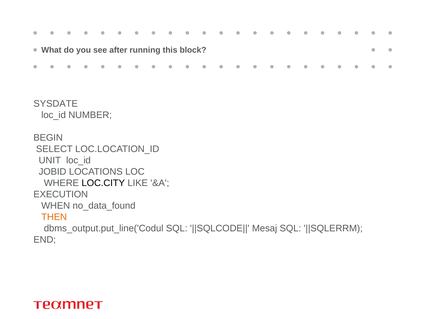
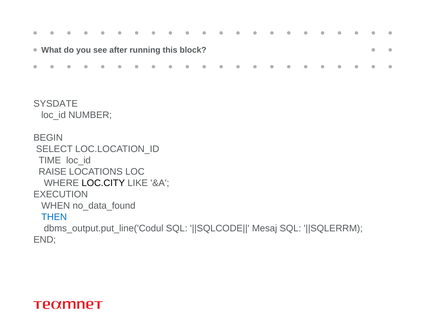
UNIT: UNIT -> TIME (50, 160)
JOBID: JOBID -> RAISE (53, 172)
THEN colour: orange -> blue (54, 217)
